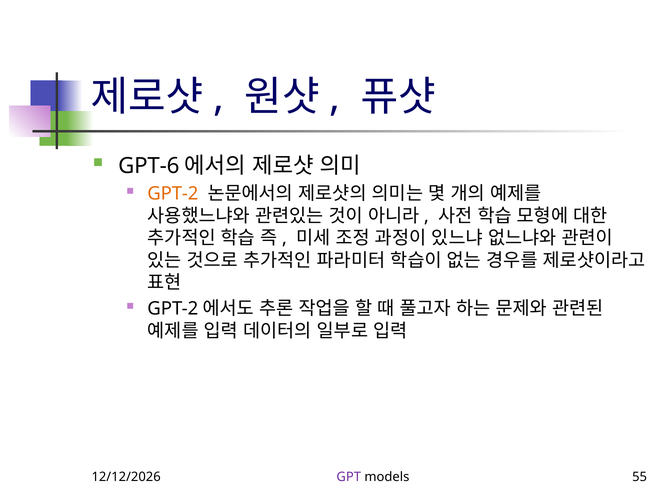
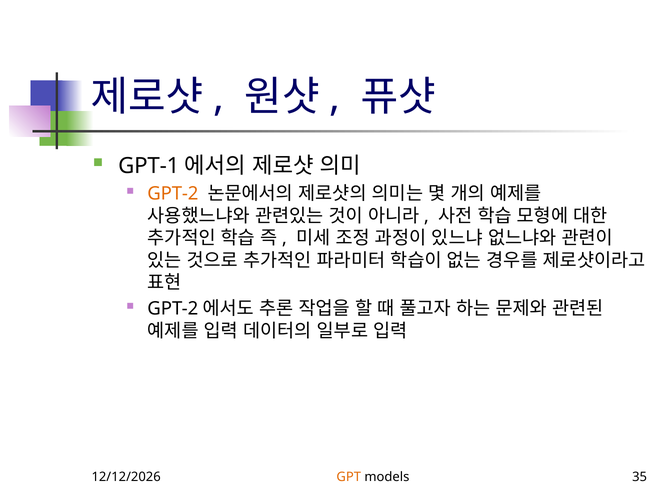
GPT-6: GPT-6 -> GPT-1 (149, 166)
GPT colour: purple -> orange (349, 477)
55: 55 -> 35 (640, 477)
